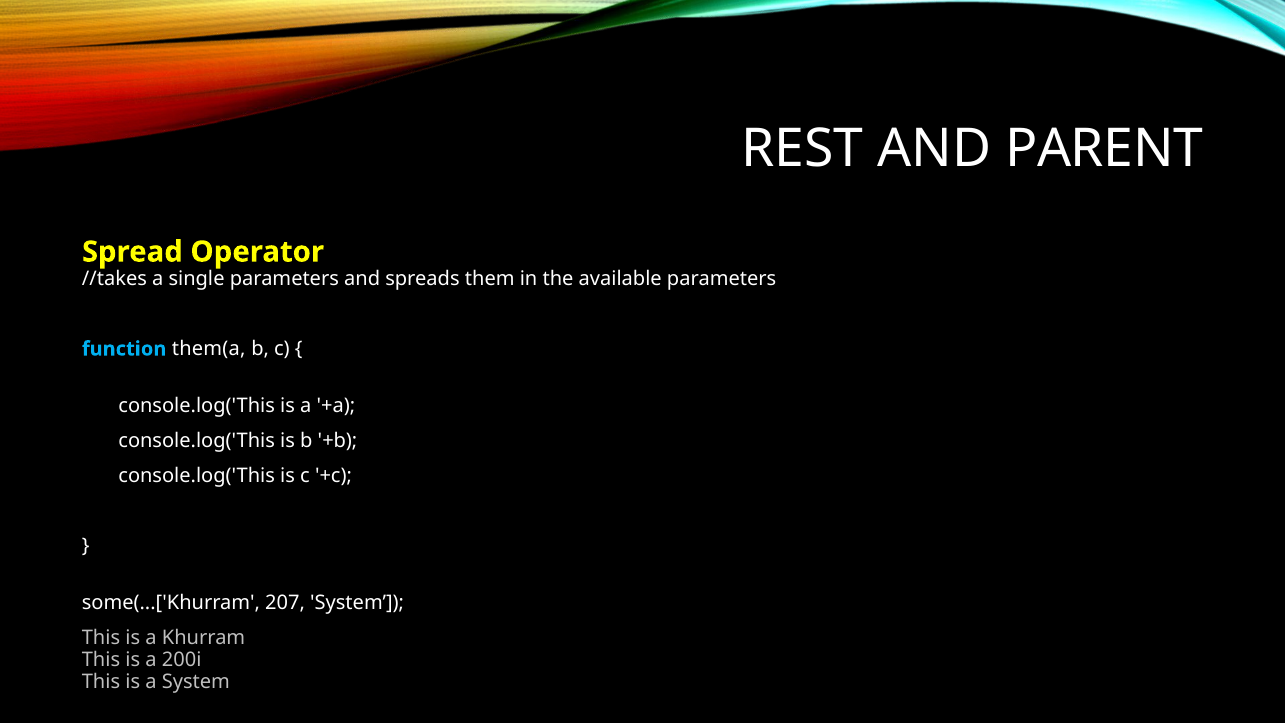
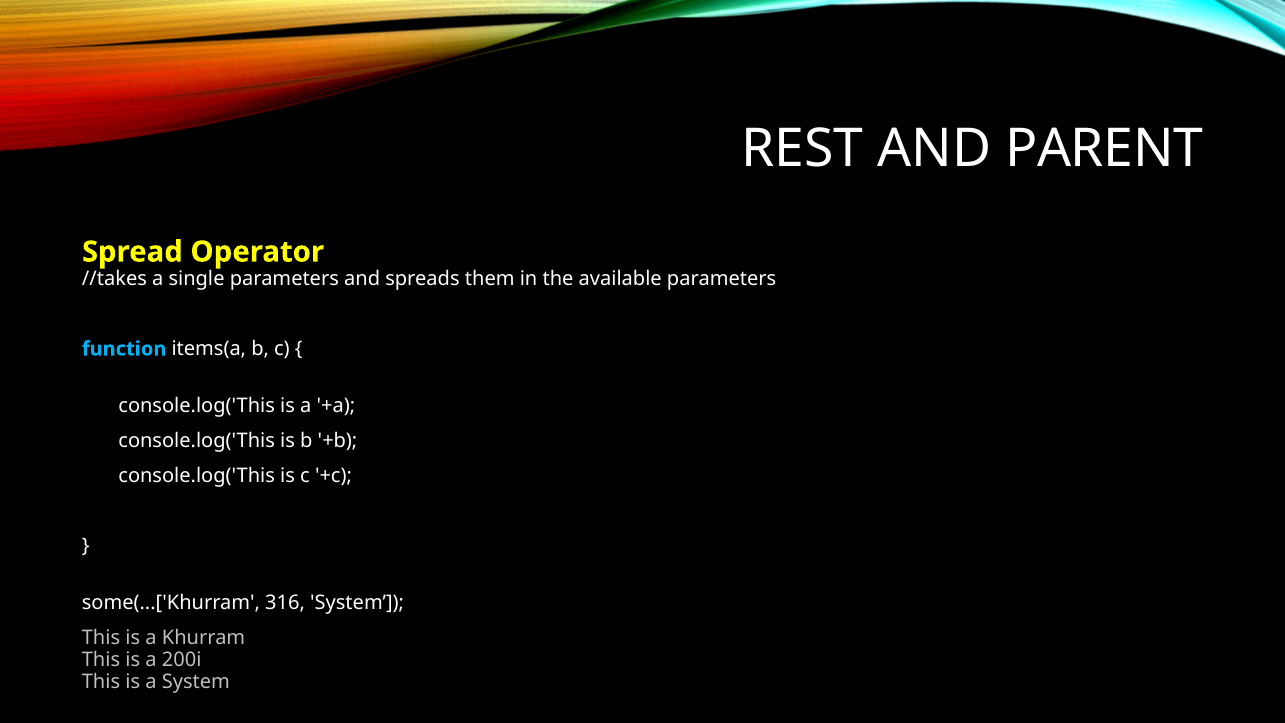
them(a: them(a -> items(a (209, 349)
207: 207 -> 316 (285, 603)
